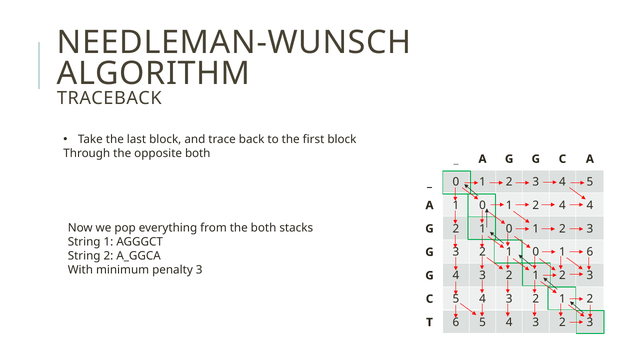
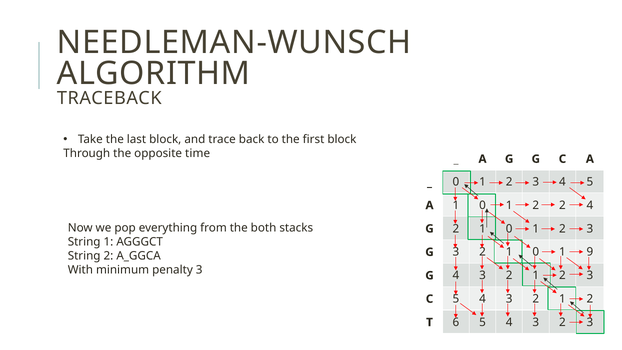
opposite both: both -> time (198, 154)
2 4: 4 -> 2 (562, 205)
1 6: 6 -> 9 (590, 252)
